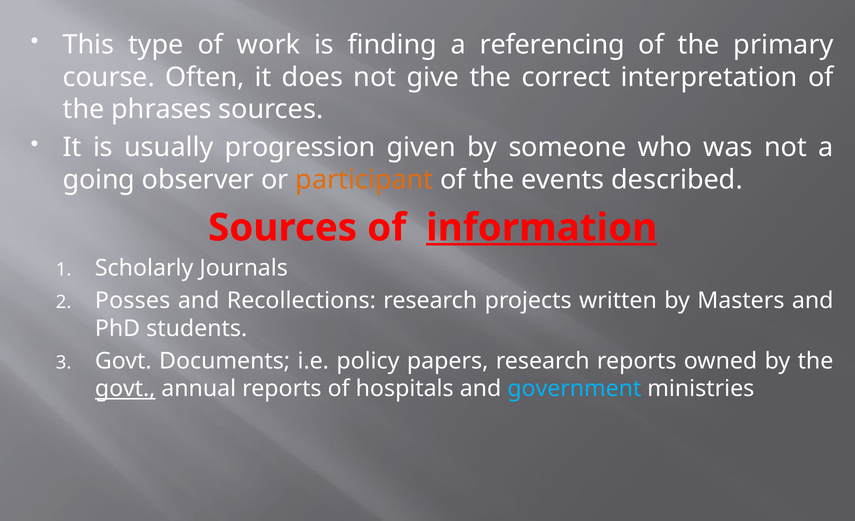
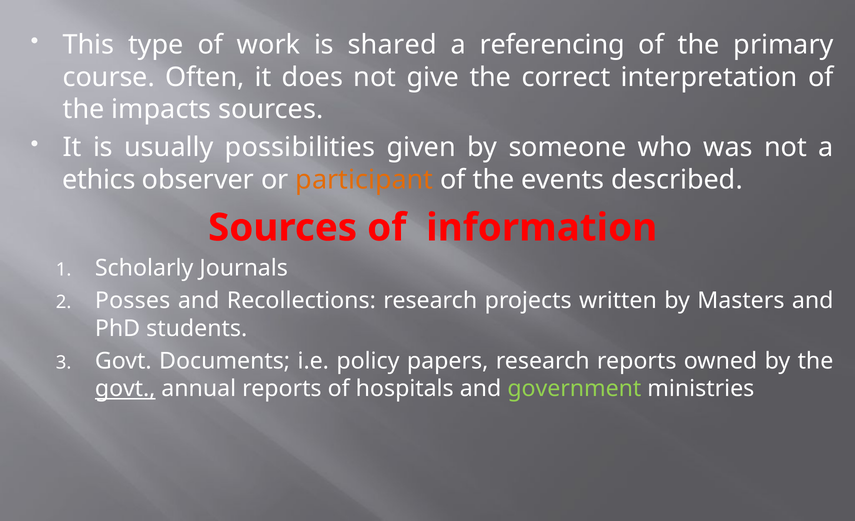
finding: finding -> shared (392, 45)
phrases: phrases -> impacts (161, 110)
progression: progression -> possibilities (300, 148)
going: going -> ethics (99, 180)
information underline: present -> none (542, 228)
government colour: light blue -> light green (574, 389)
